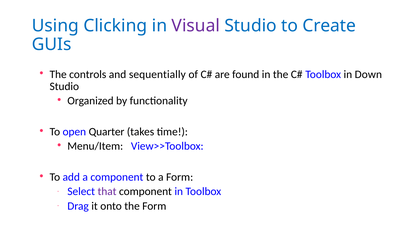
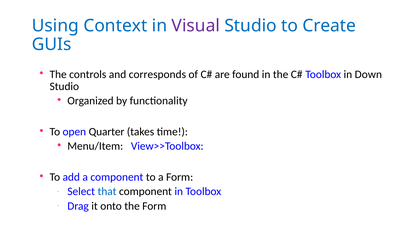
Clicking: Clicking -> Context (115, 26)
sequentially: sequentially -> corresponds (157, 74)
that colour: purple -> blue (107, 192)
